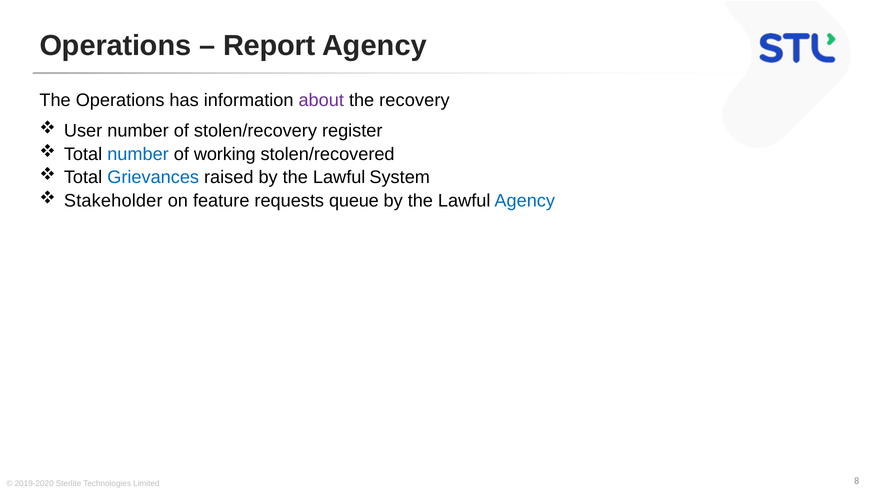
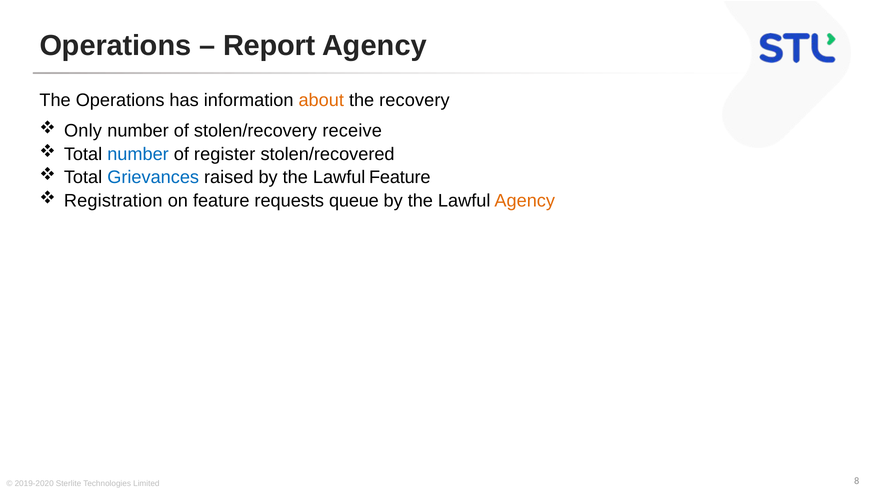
about colour: purple -> orange (321, 100)
User: User -> Only (83, 131)
register: register -> receive (352, 131)
working: working -> register (225, 154)
Lawful System: System -> Feature (400, 178)
Stakeholder: Stakeholder -> Registration (113, 201)
Agency colour: blue -> orange (525, 201)
